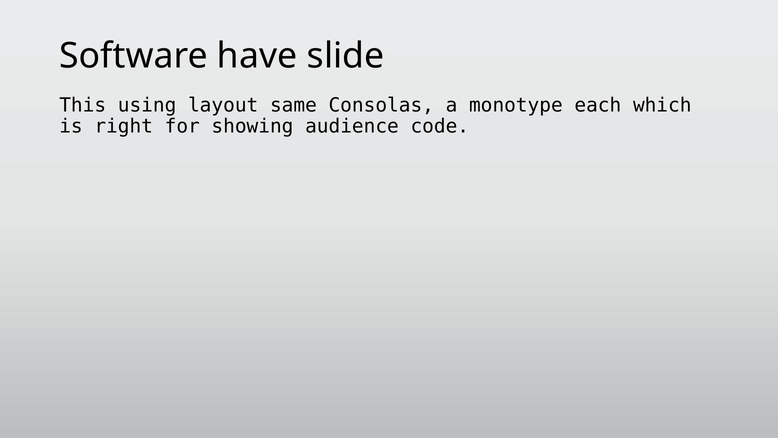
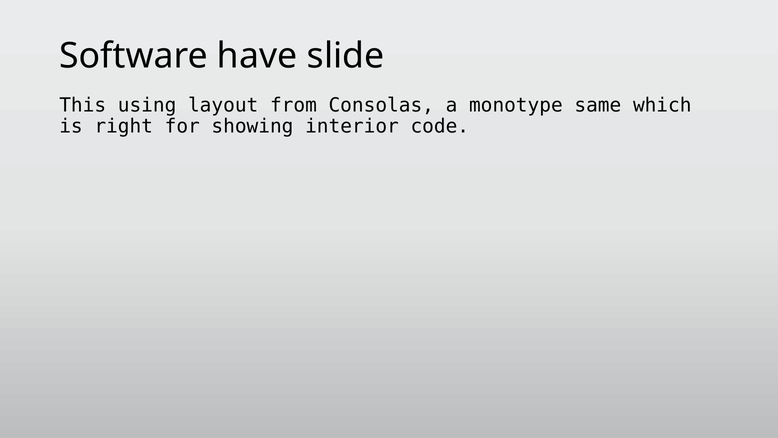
same: same -> from (293, 105)
each: each -> same (598, 105)
audience: audience -> interior (352, 126)
